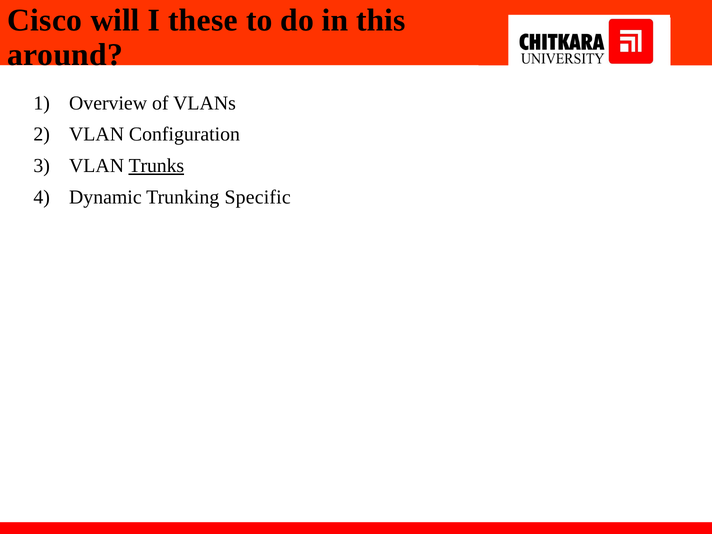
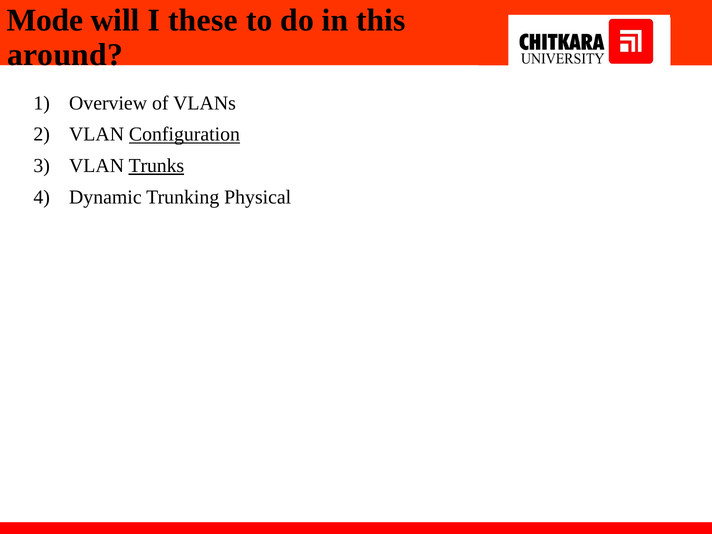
Cisco: Cisco -> Mode (45, 20)
Configuration underline: none -> present (184, 134)
Specific: Specific -> Physical (258, 197)
